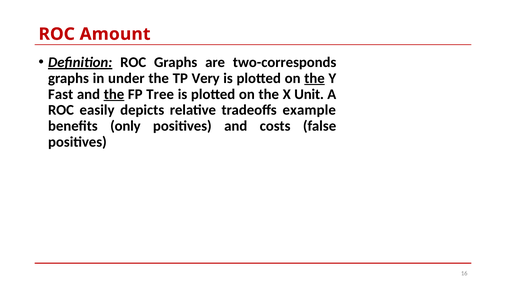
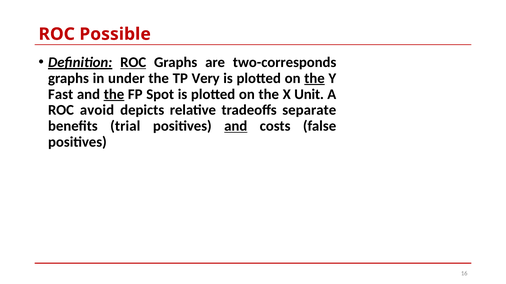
Amount: Amount -> Possible (115, 34)
ROC underline: none -> present (133, 62)
Tree: Tree -> Spot (160, 94)
easily: easily -> avoid (97, 110)
example: example -> separate (309, 110)
only: only -> trial (125, 126)
and underline: none -> present (236, 126)
